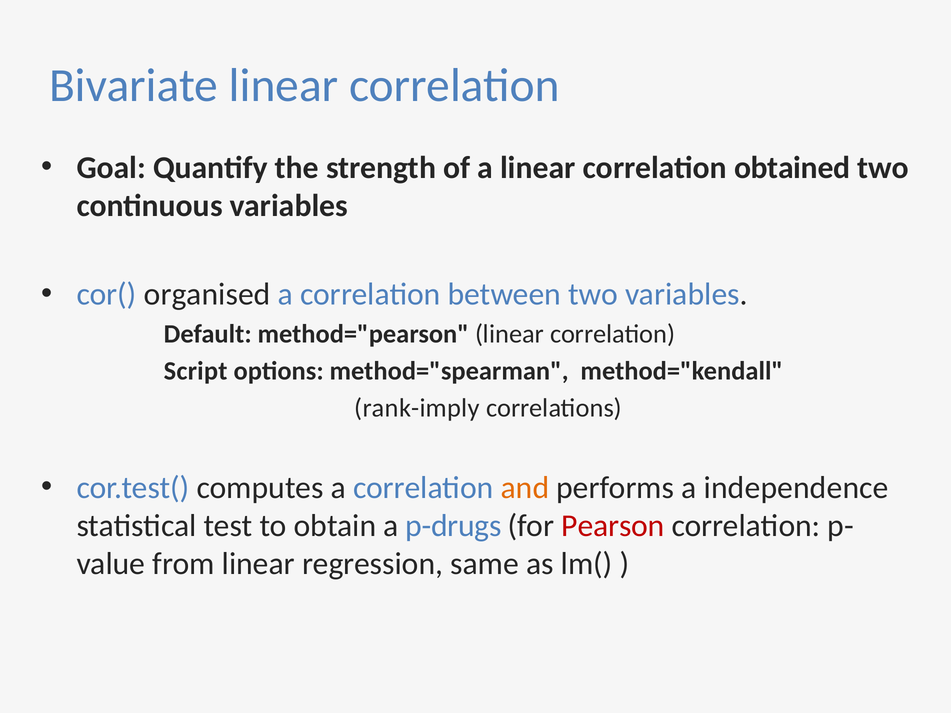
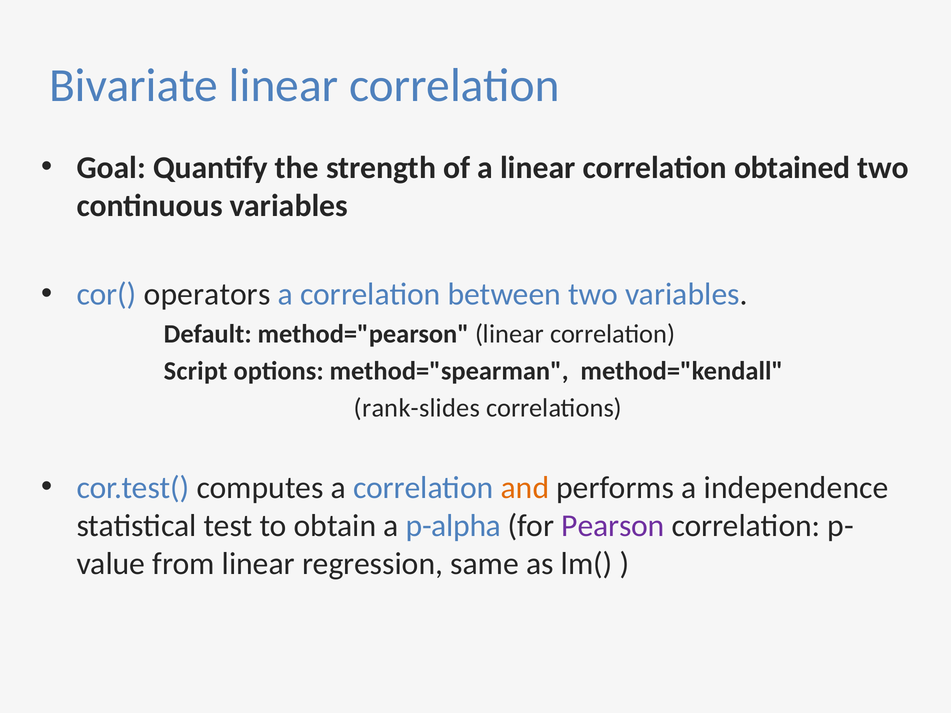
organised: organised -> operators (207, 295)
rank-imply: rank-imply -> rank-slides (417, 408)
p-drugs: p-drugs -> p-alpha (453, 526)
Pearson colour: red -> purple (613, 526)
